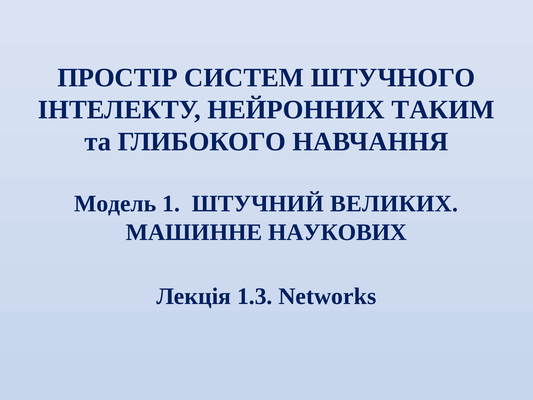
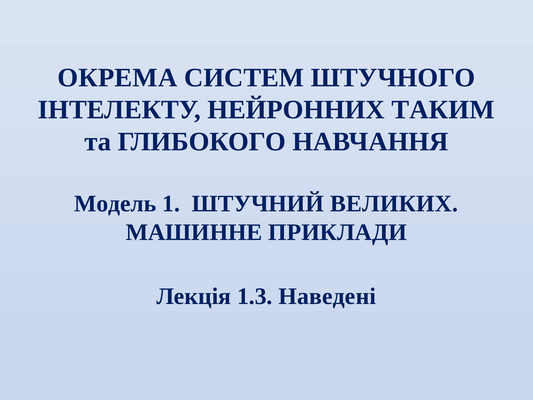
ПРОСТІР: ПРОСТІР -> ОКРЕМА (117, 78)
НАУКОВИХ: НАУКОВИХ -> ПРИКЛАДИ (338, 232)
Networks: Networks -> Наведені (327, 296)
